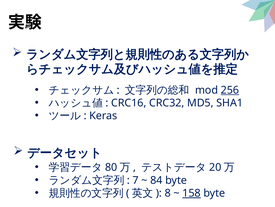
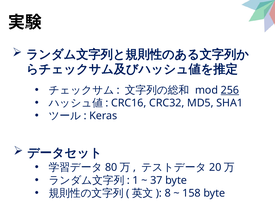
7: 7 -> 1 (136, 180)
84: 84 -> 37 (156, 180)
158 underline: present -> none (192, 192)
